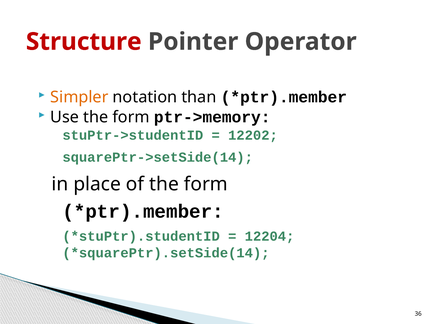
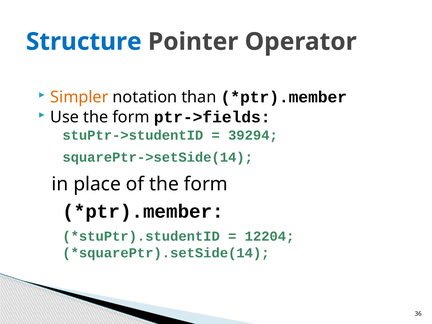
Structure colour: red -> blue (84, 42)
ptr->memory: ptr->memory -> ptr->fields (212, 117)
12202: 12202 -> 39294 (253, 135)
